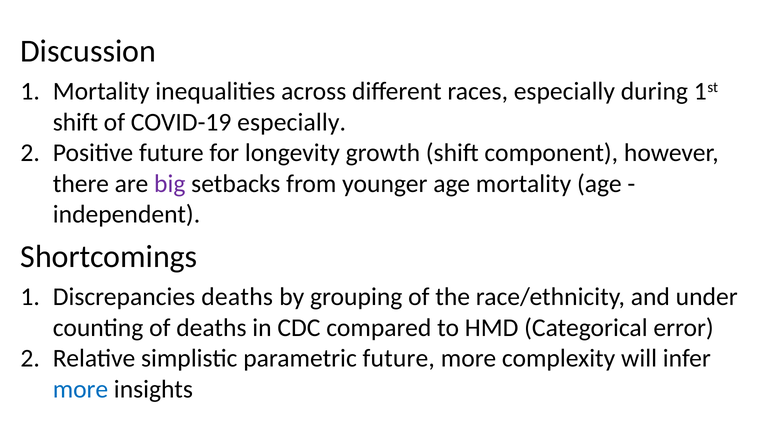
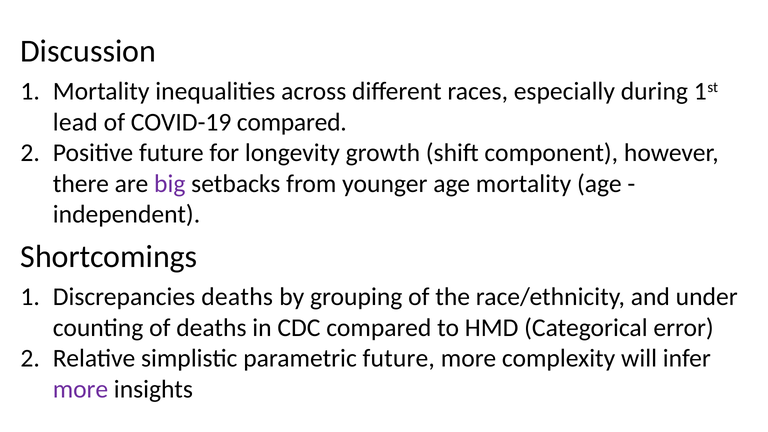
shift: shift -> lead (75, 122)
COVID-19 especially: especially -> compared (292, 122)
more colour: blue -> purple (80, 389)
